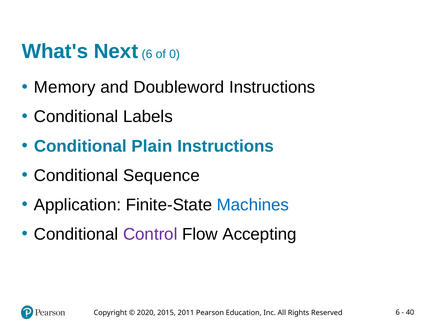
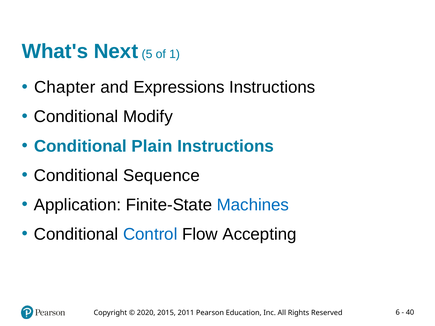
Next 6: 6 -> 5 (147, 54)
0: 0 -> 1 (175, 54)
Memory: Memory -> Chapter (65, 87)
Doubleword: Doubleword -> Expressions (179, 87)
Labels: Labels -> Modify (148, 117)
Control colour: purple -> blue (150, 234)
